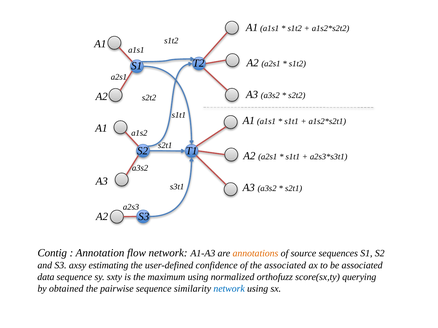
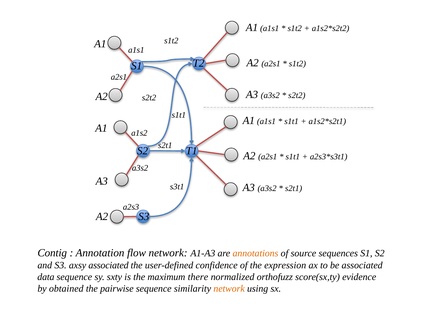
axsy estimating: estimating -> associated (109, 266)
the associated: associated -> expression (285, 266)
maximum using: using -> there (198, 277)
querying: querying -> evidence (359, 277)
network colour: blue -> orange (229, 289)
